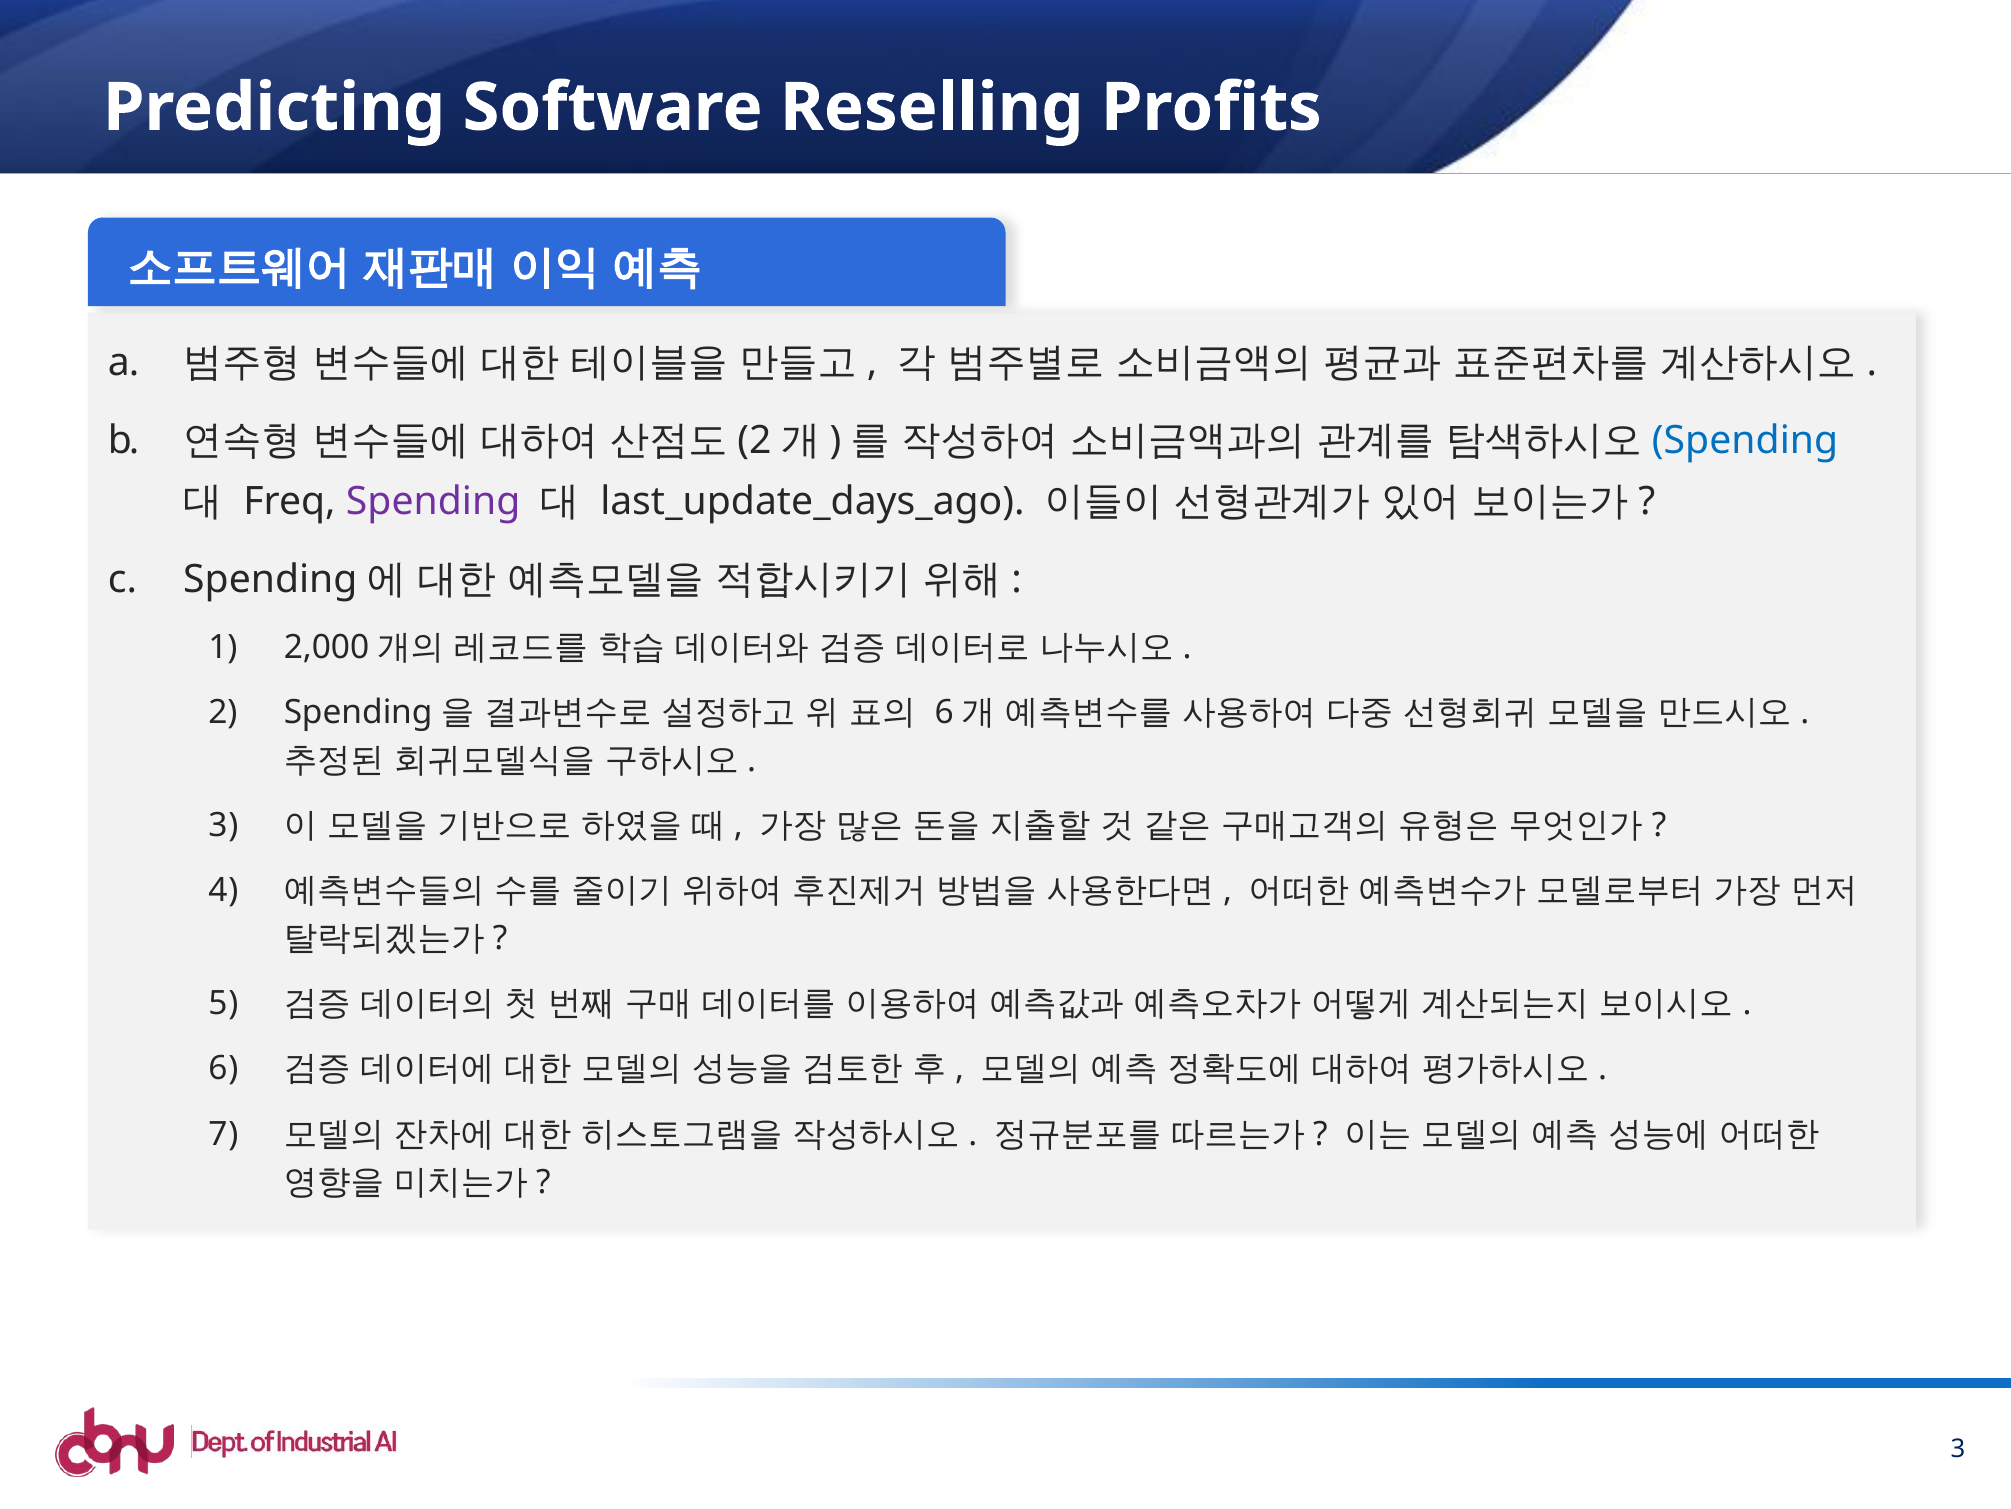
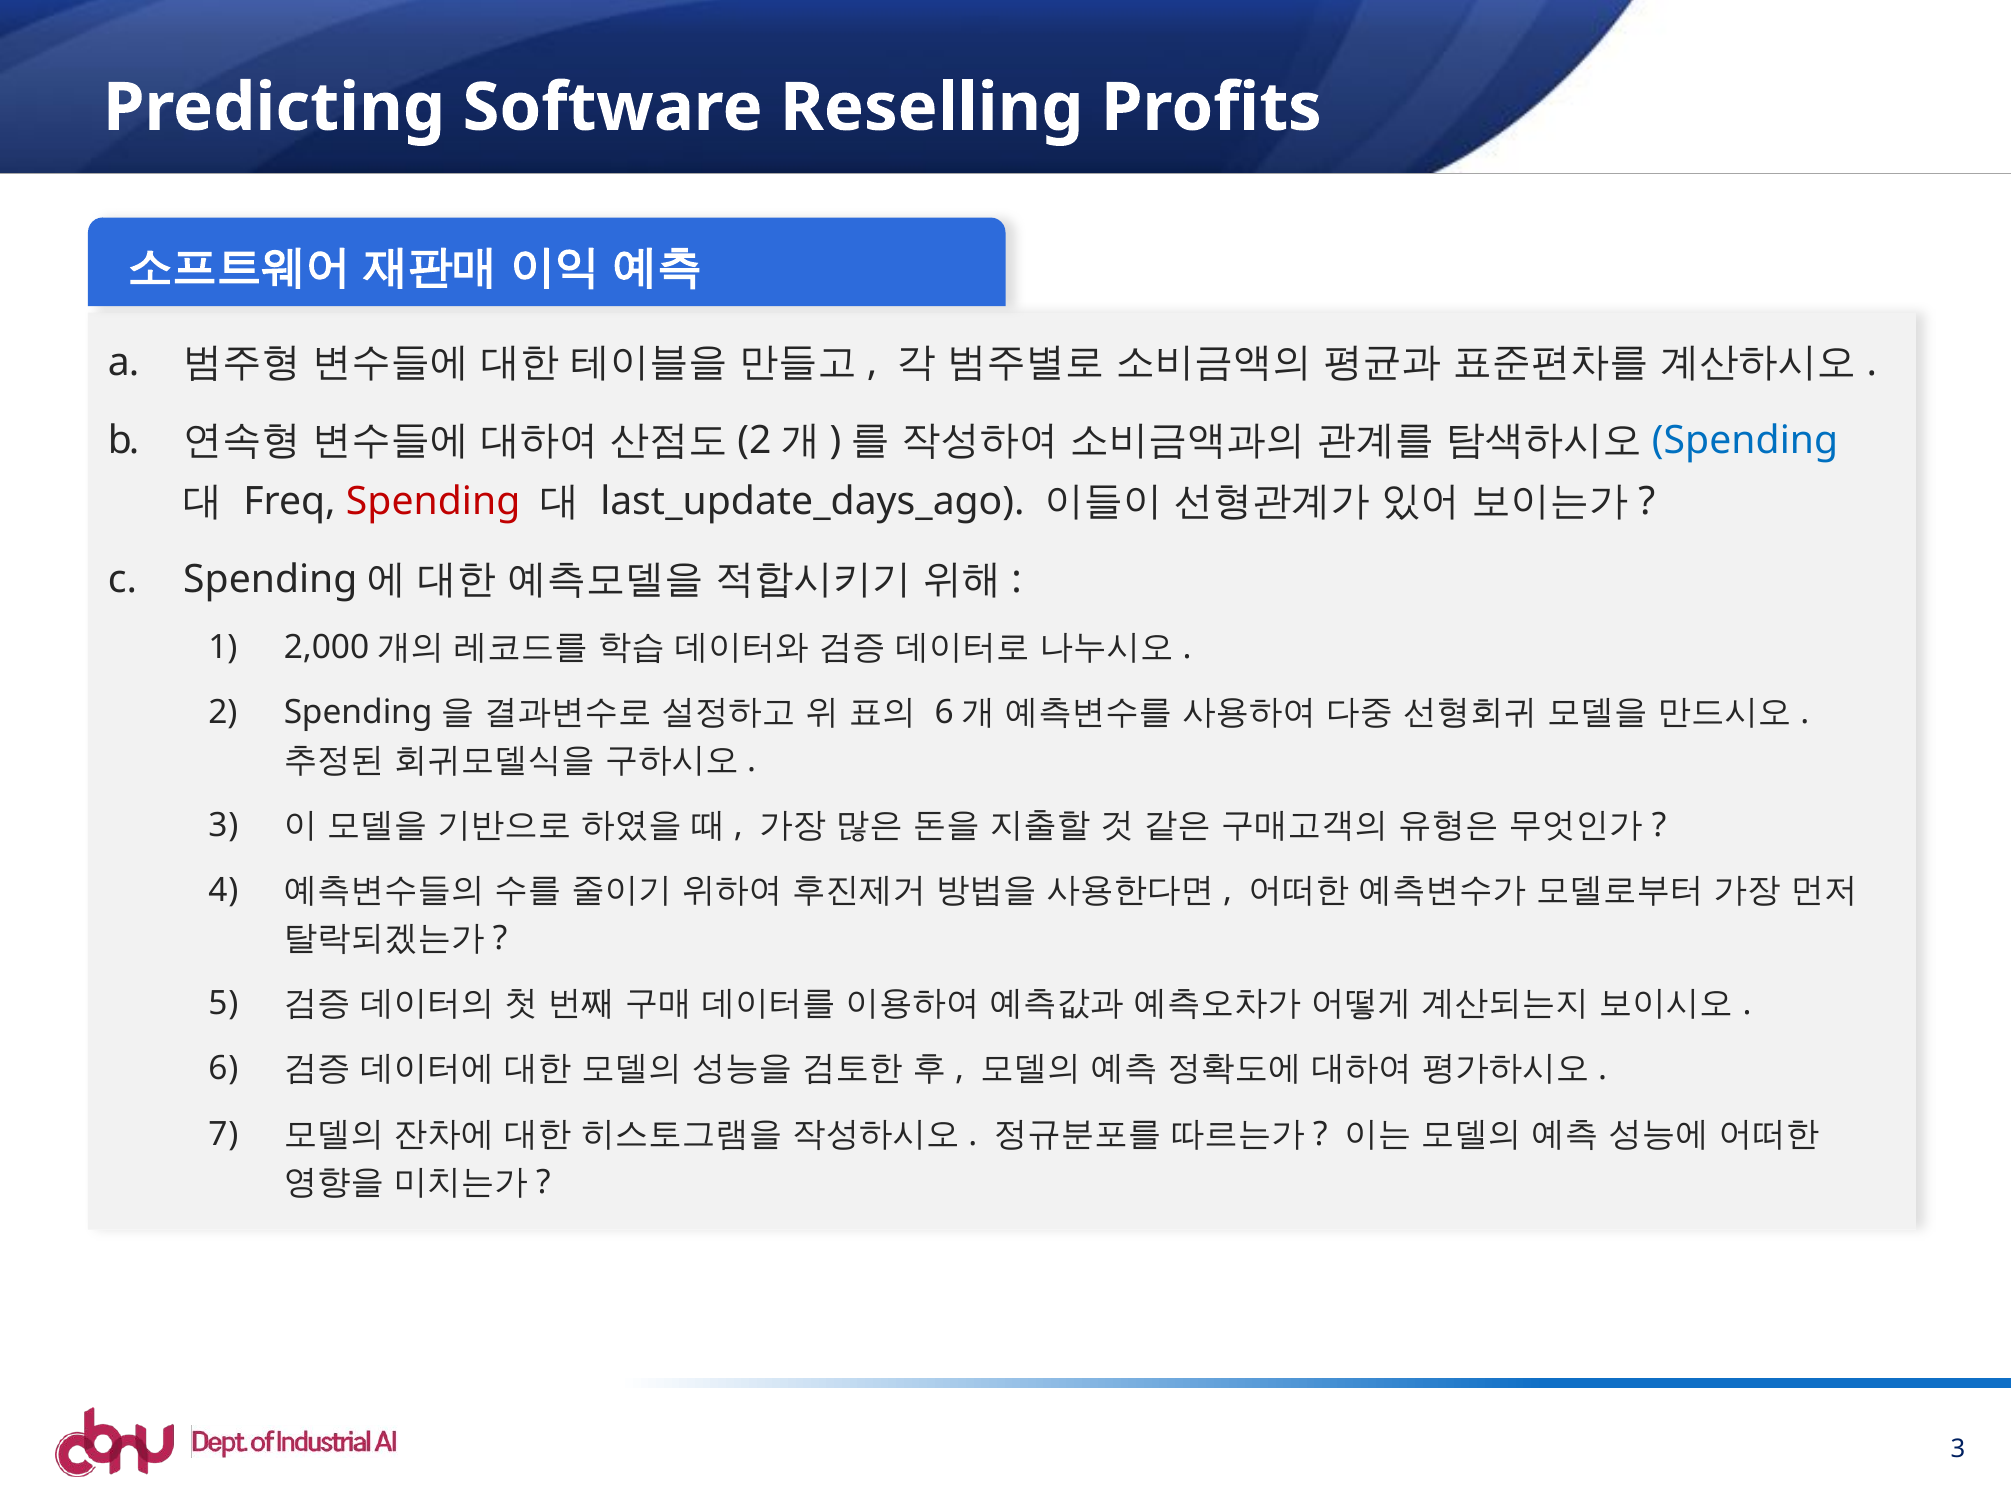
Spending colour: purple -> red (433, 501)
